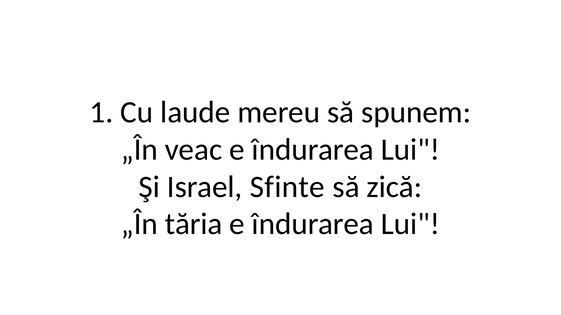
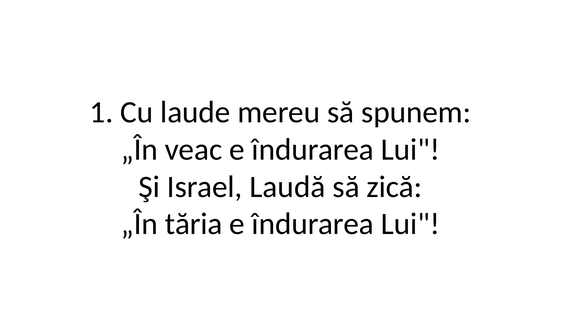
Sfinte: Sfinte -> Laudă (287, 187)
